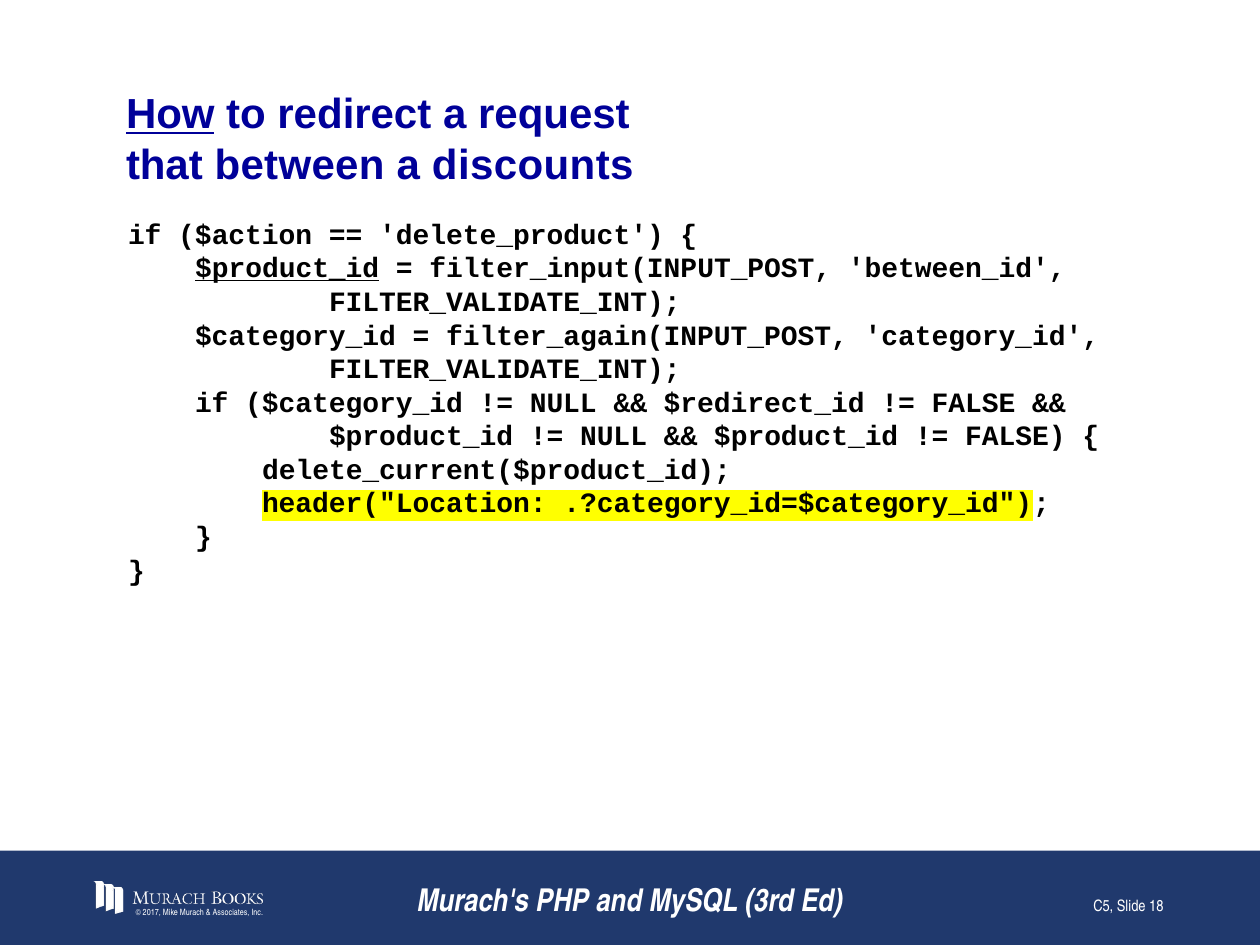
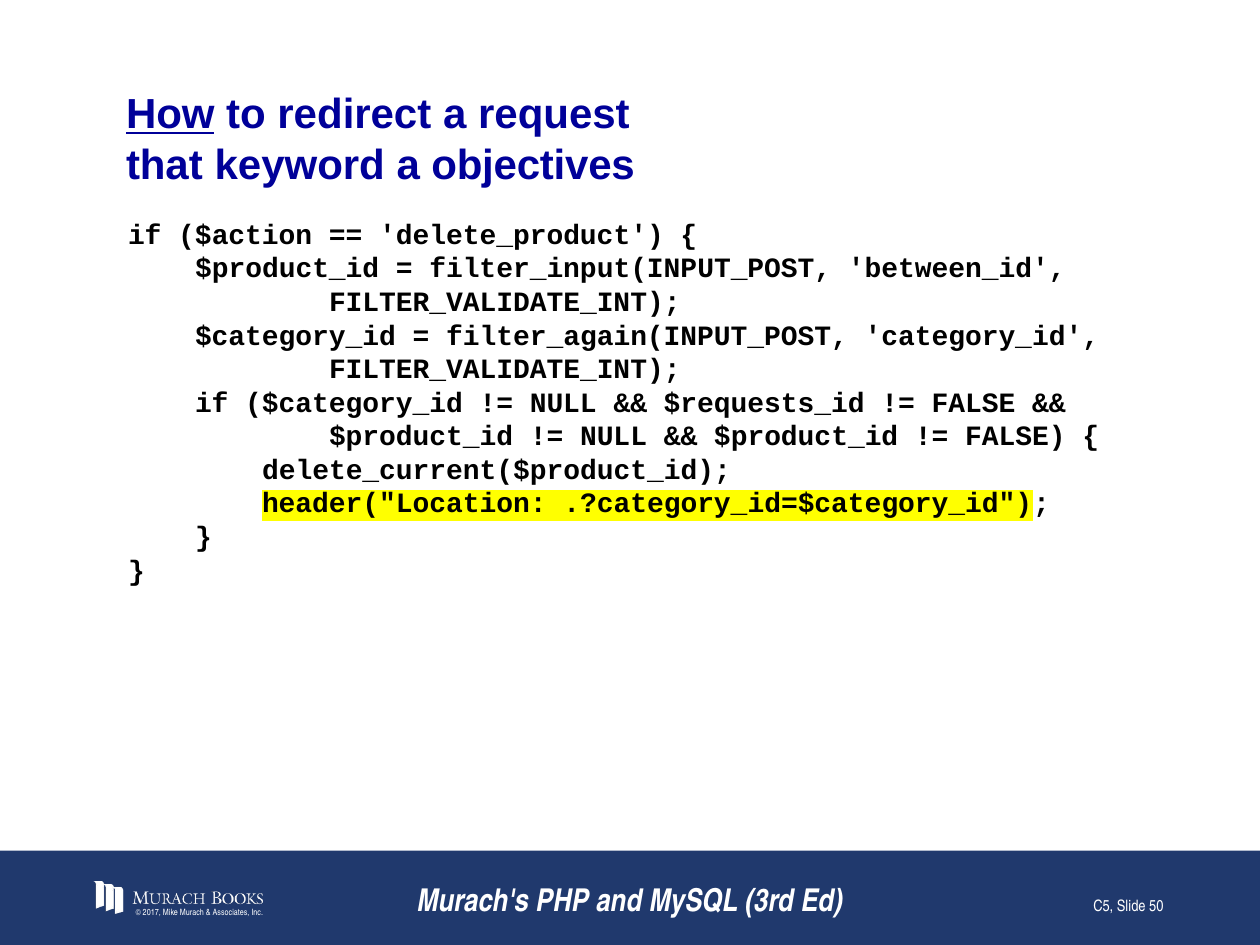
between: between -> keyword (300, 165)
discounts: discounts -> objectives (533, 165)
$product_id underline: present -> none (287, 269)
$redirect_id: $redirect_id -> $requests_id (764, 403)
18: 18 -> 50 (1156, 907)
